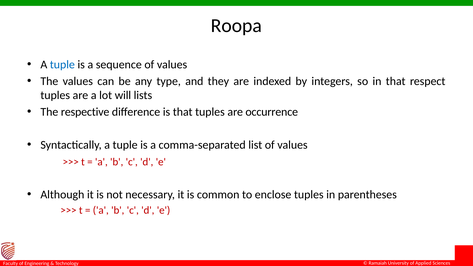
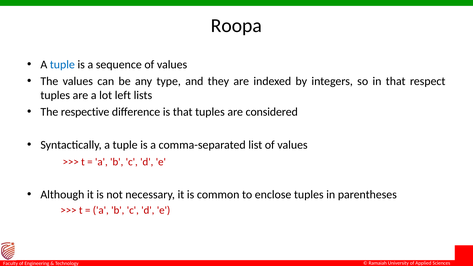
will: will -> left (123, 95)
occurrence: occurrence -> considered (272, 112)
